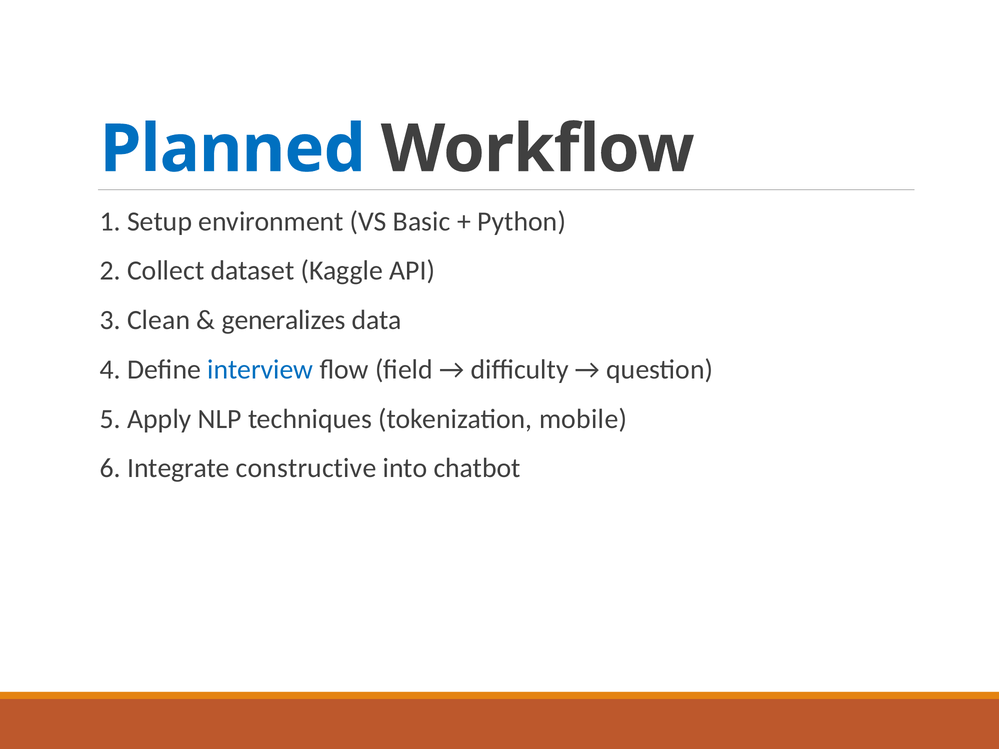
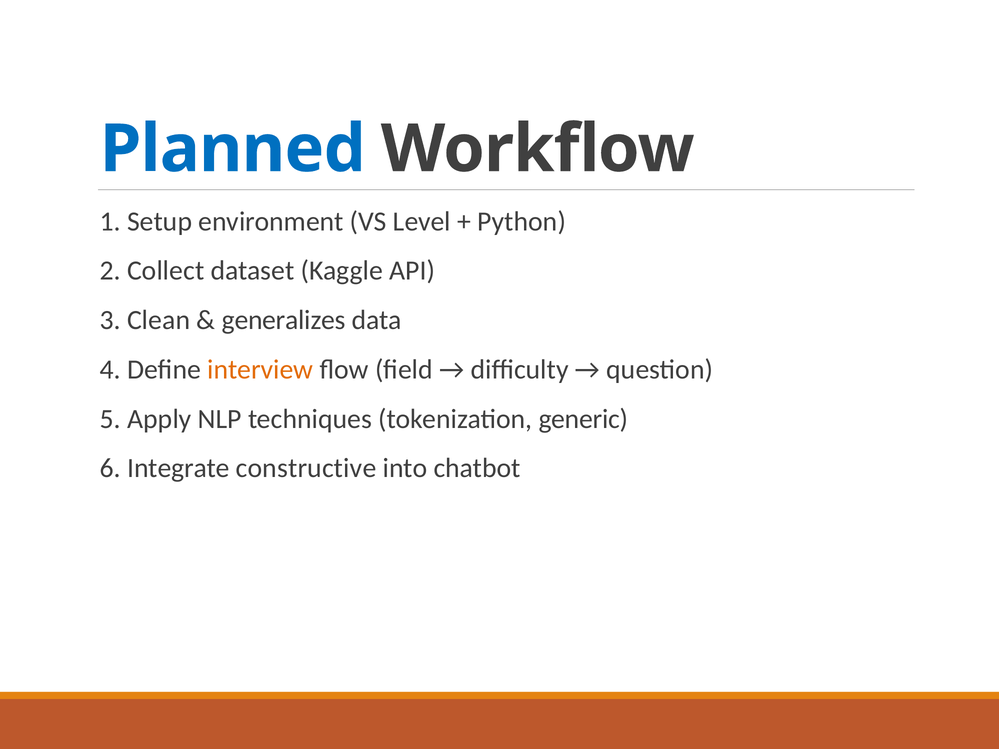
Basic: Basic -> Level (422, 221)
interview colour: blue -> orange (260, 370)
mobile: mobile -> generic (583, 419)
